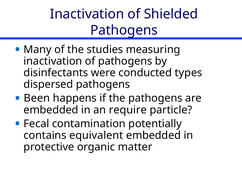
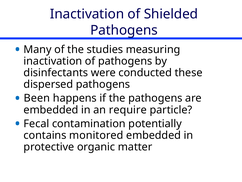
types: types -> these (189, 73)
equivalent: equivalent -> monitored (96, 135)
